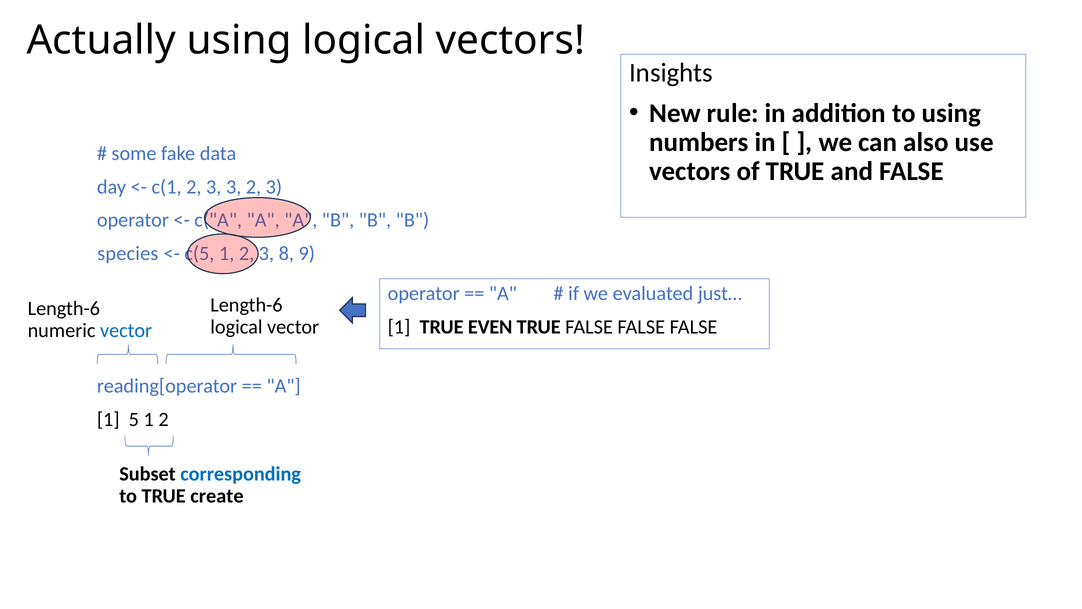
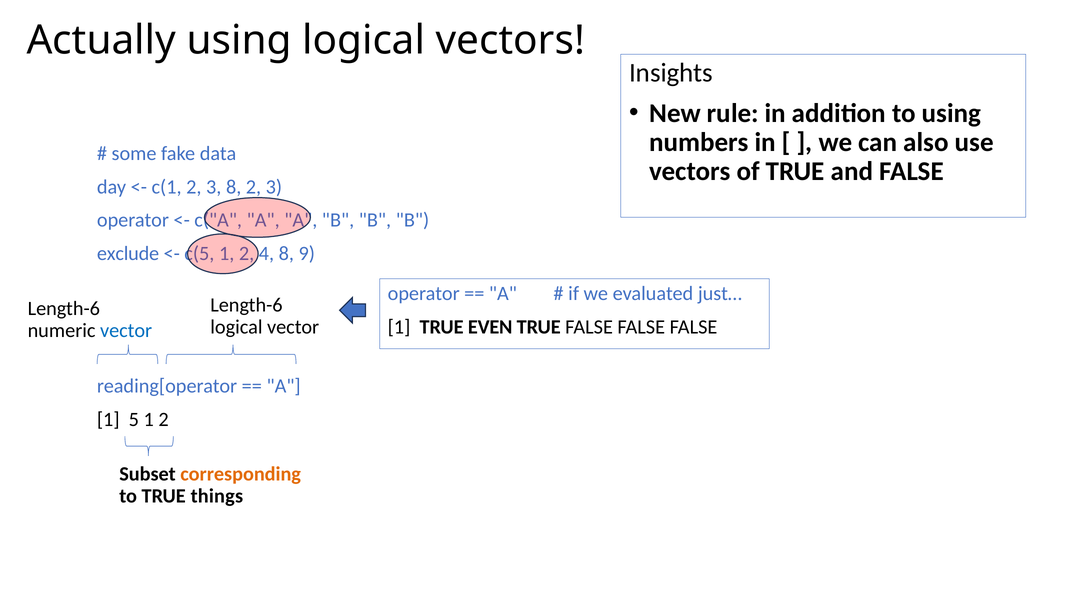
3 3: 3 -> 8 (234, 187)
species: species -> exclude (128, 253)
3: 3 -> 4 (266, 253)
corresponding colour: blue -> orange (241, 474)
create: create -> things (217, 496)
